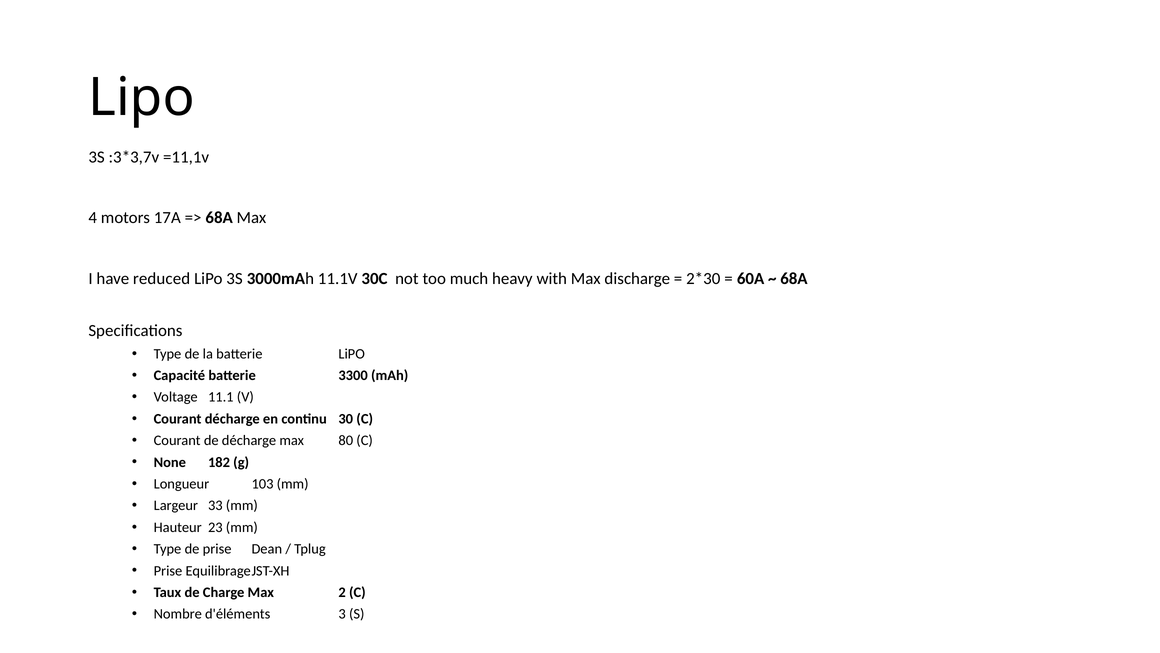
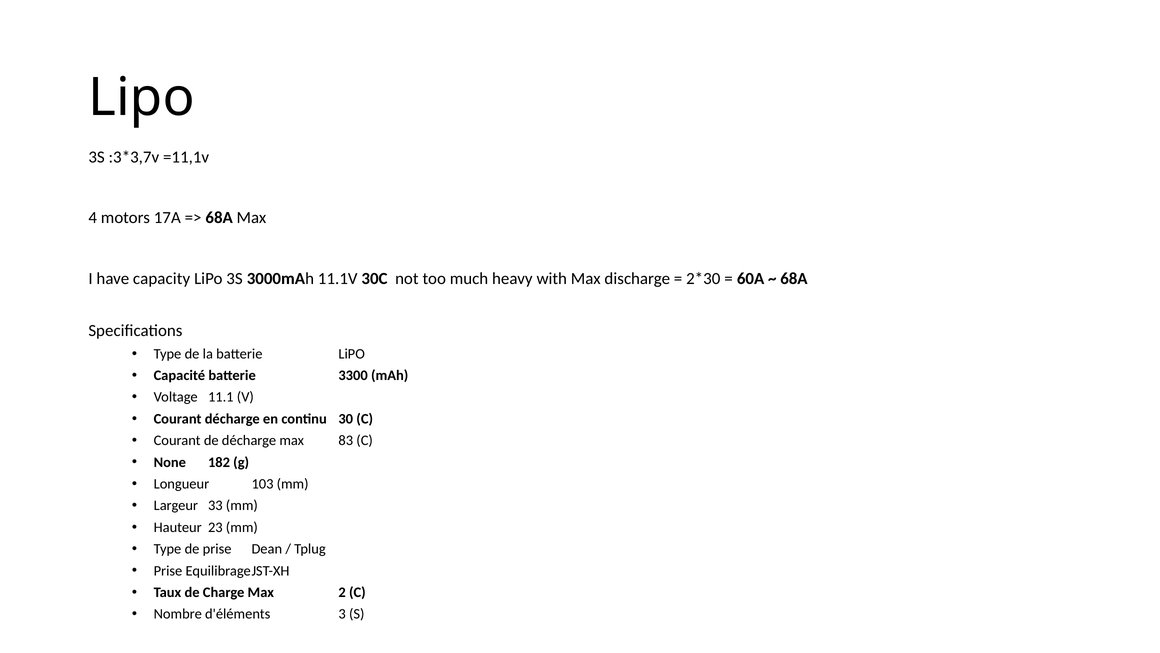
reduced: reduced -> capacity (162, 278)
80: 80 -> 83 (346, 440)
